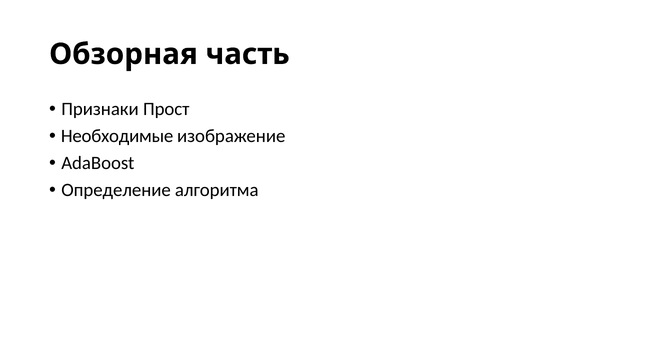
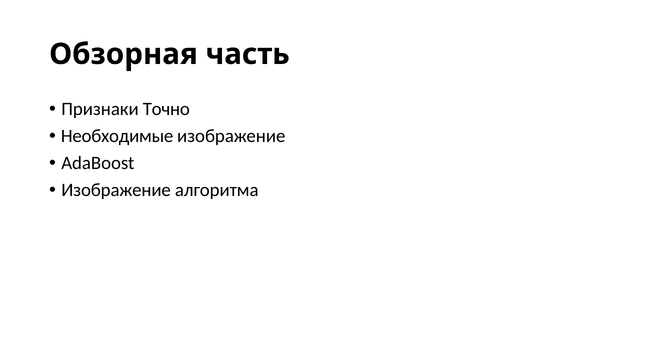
Прост: Прост -> Точно (166, 109)
Определение: Определение -> Изображение (116, 190)
